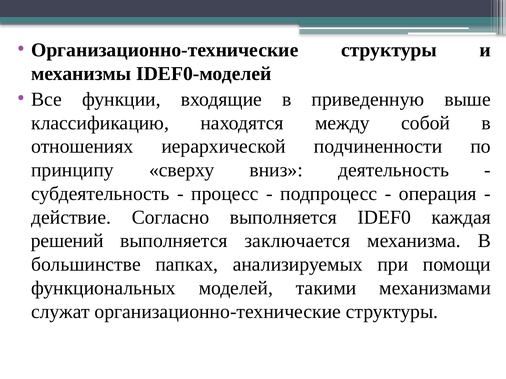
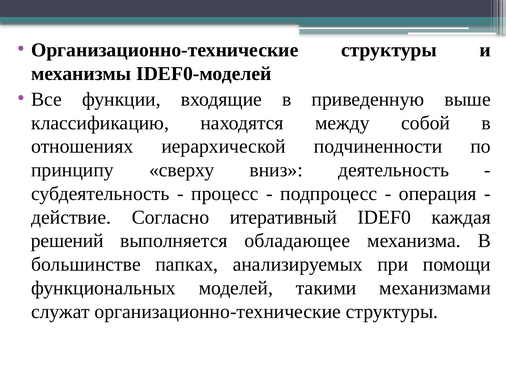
Согласно выполняется: выполняется -> итеративный (283, 218)
заключается: заключается -> обладающее (297, 241)
